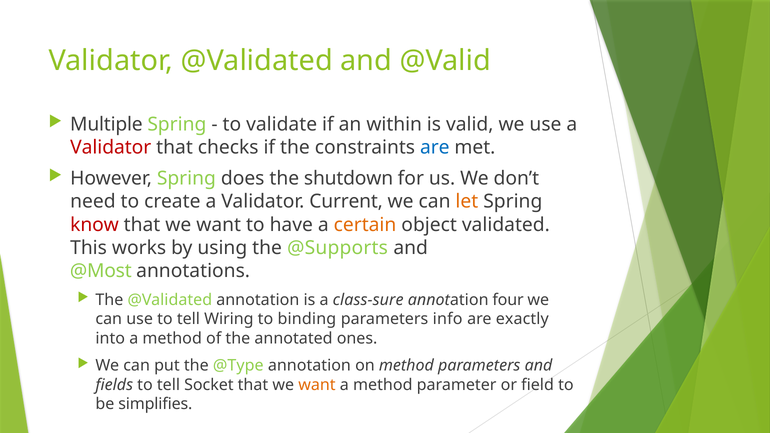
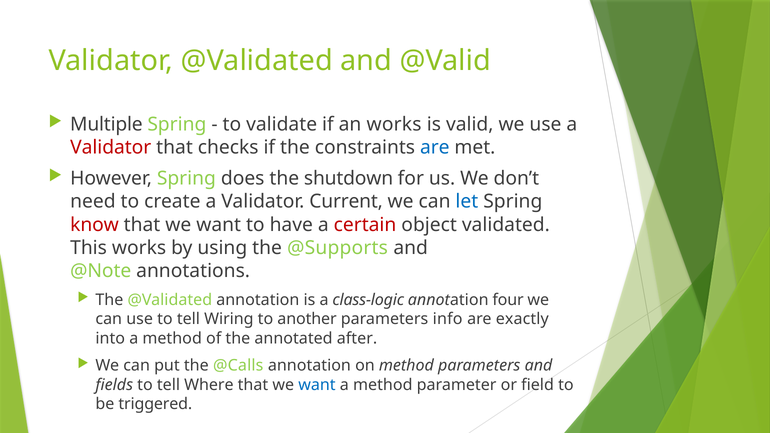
an within: within -> works (394, 124)
let colour: orange -> blue (467, 202)
certain colour: orange -> red (365, 225)
@Most: @Most -> @Note (101, 271)
class-sure: class-sure -> class-logic (368, 300)
binding: binding -> another (307, 319)
ones: ones -> after (357, 338)
@Type: @Type -> @Calls (238, 366)
Socket: Socket -> Where (209, 385)
want colour: orange -> blue (317, 385)
simplifies: simplifies -> triggered (155, 404)
